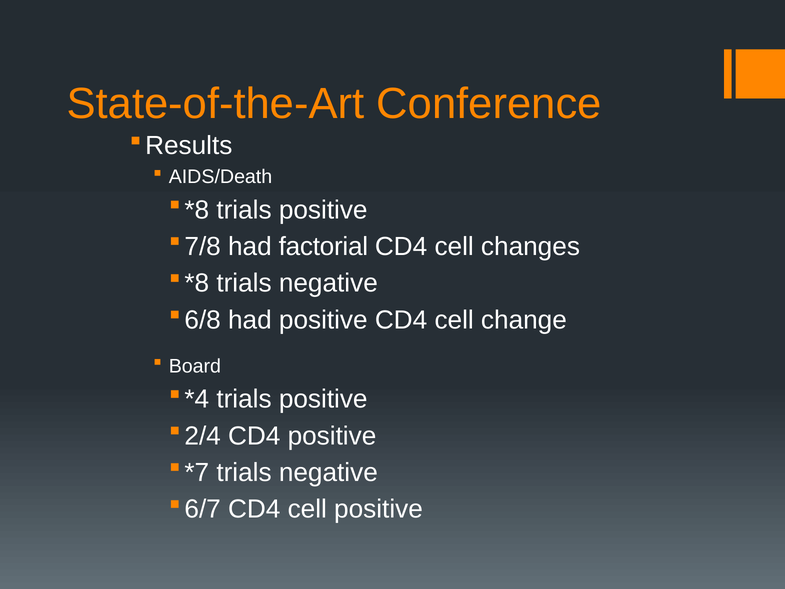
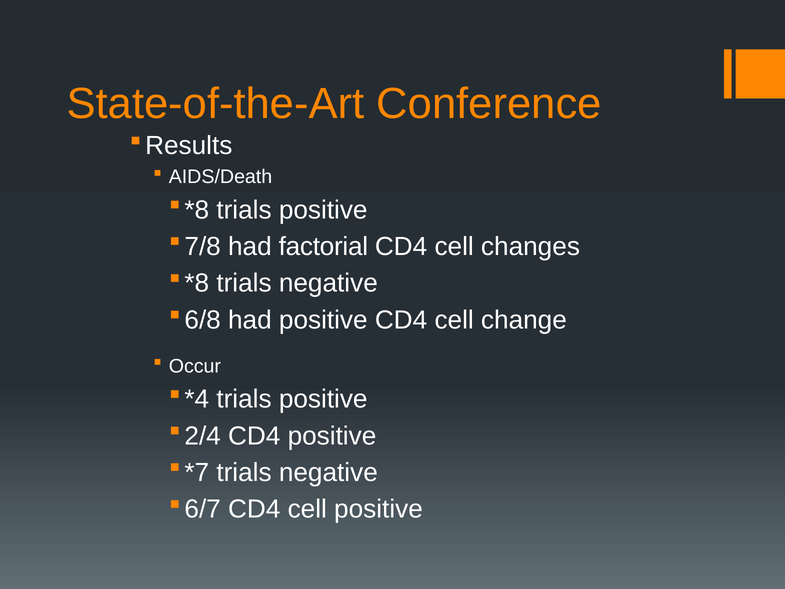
Board: Board -> Occur (195, 366)
